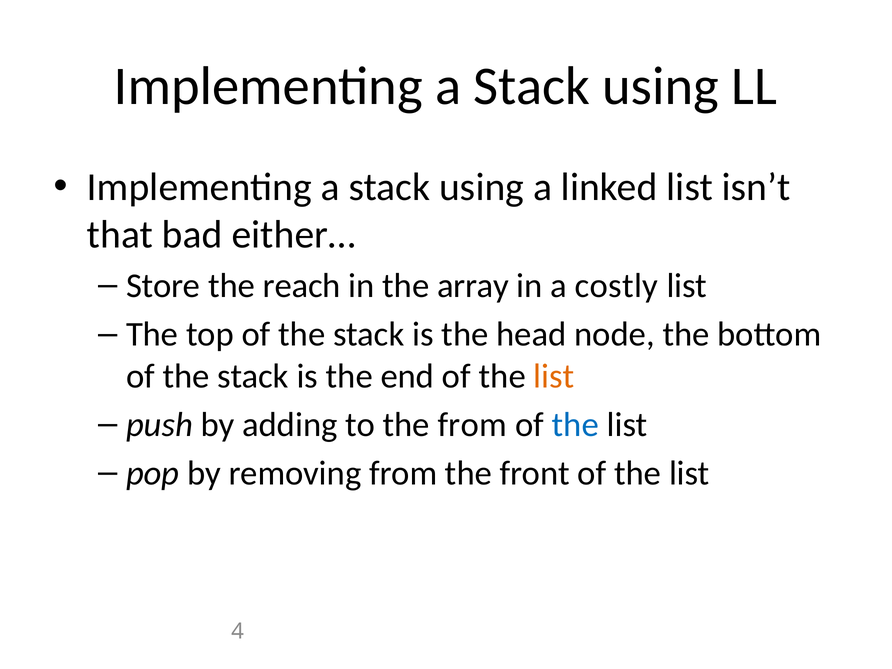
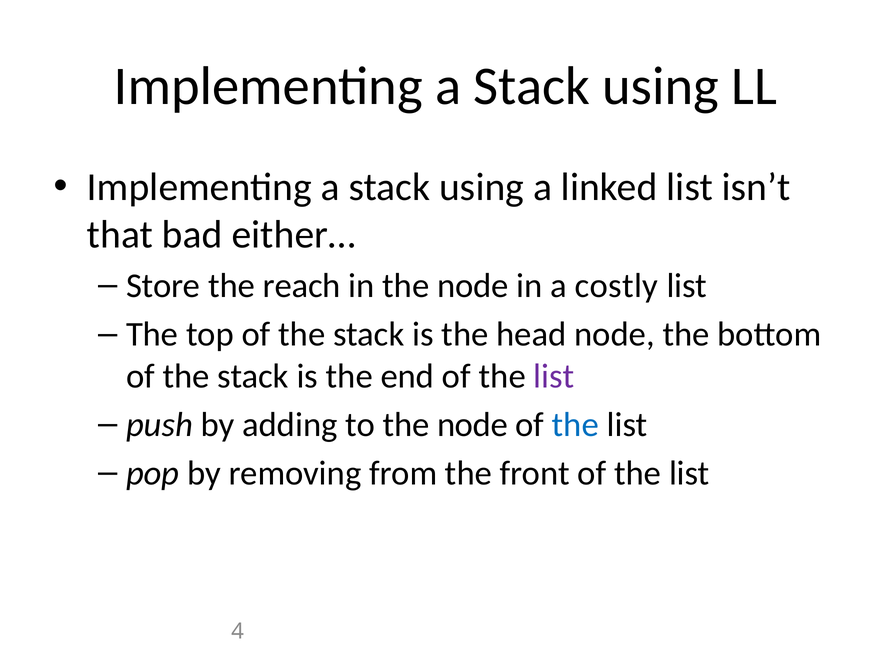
in the array: array -> node (473, 286)
list colour: orange -> purple (554, 376)
to the from: from -> node (473, 425)
